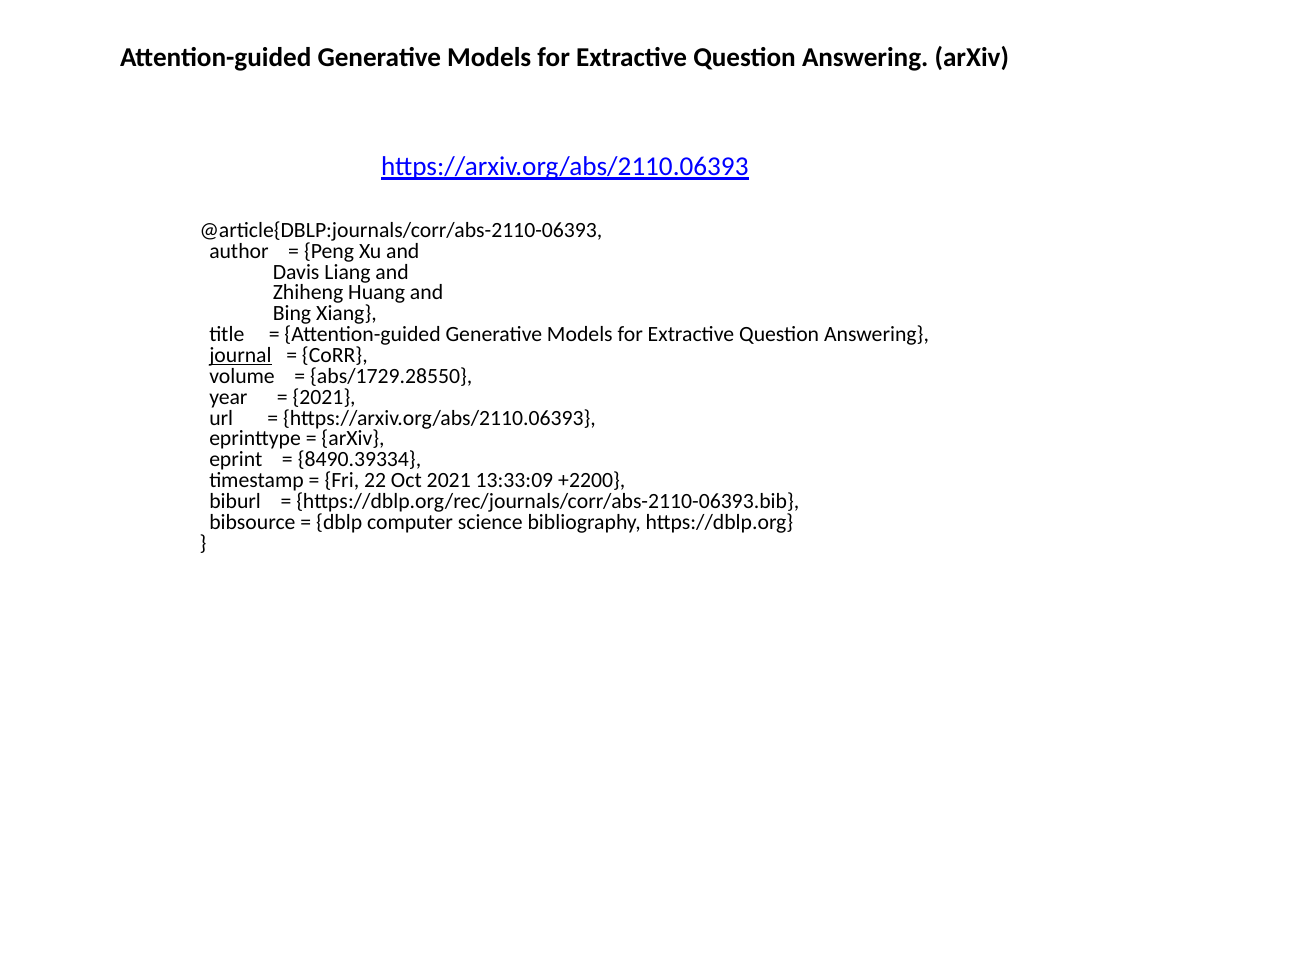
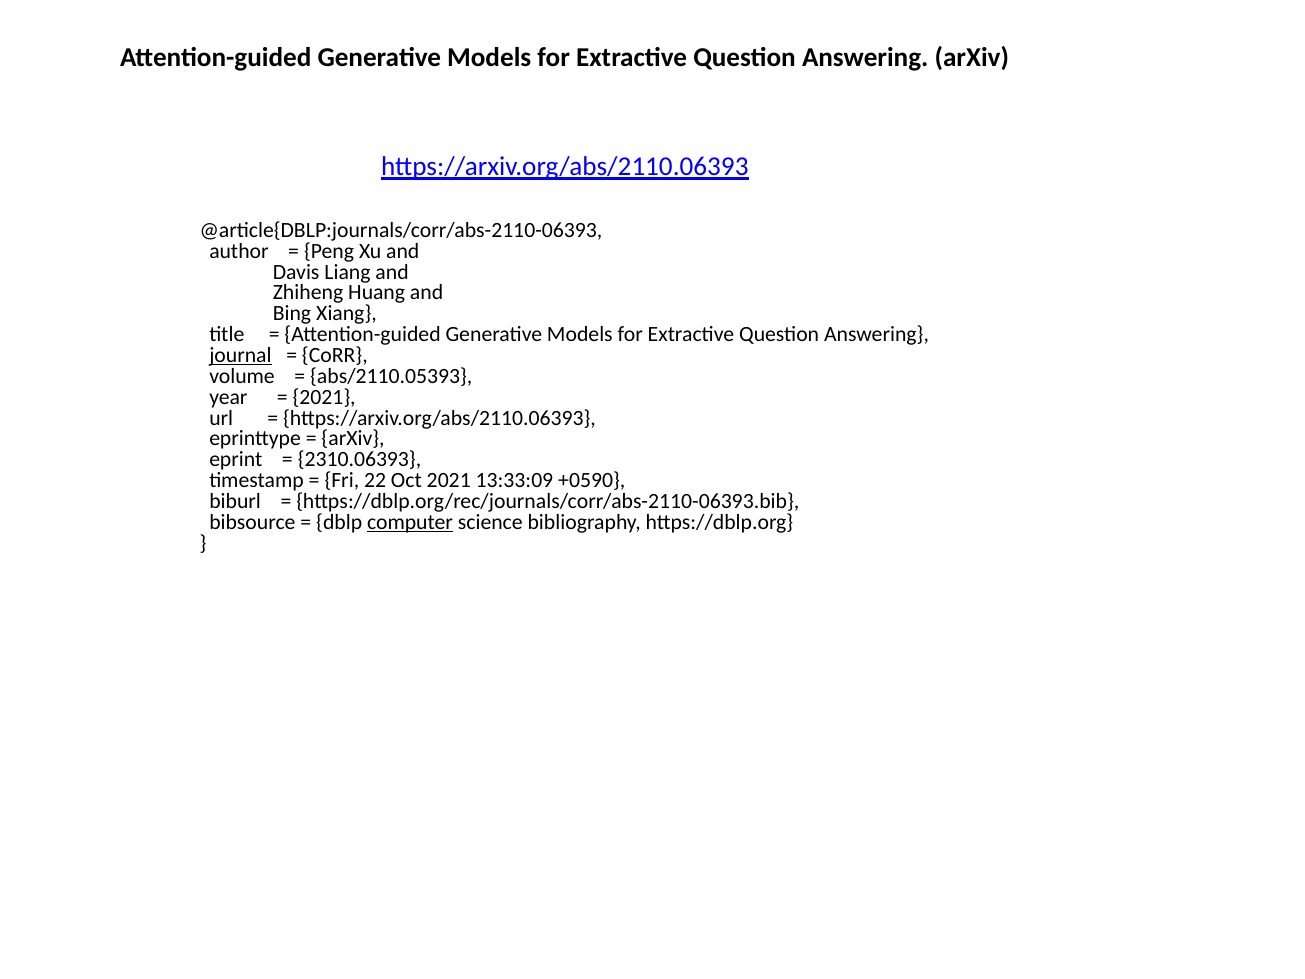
abs/1729.28550: abs/1729.28550 -> abs/2110.05393 (391, 376)
8490.39334: 8490.39334 -> 2310.06393 (359, 459)
+2200: +2200 -> +0590 (592, 480)
computer underline: none -> present (410, 522)
